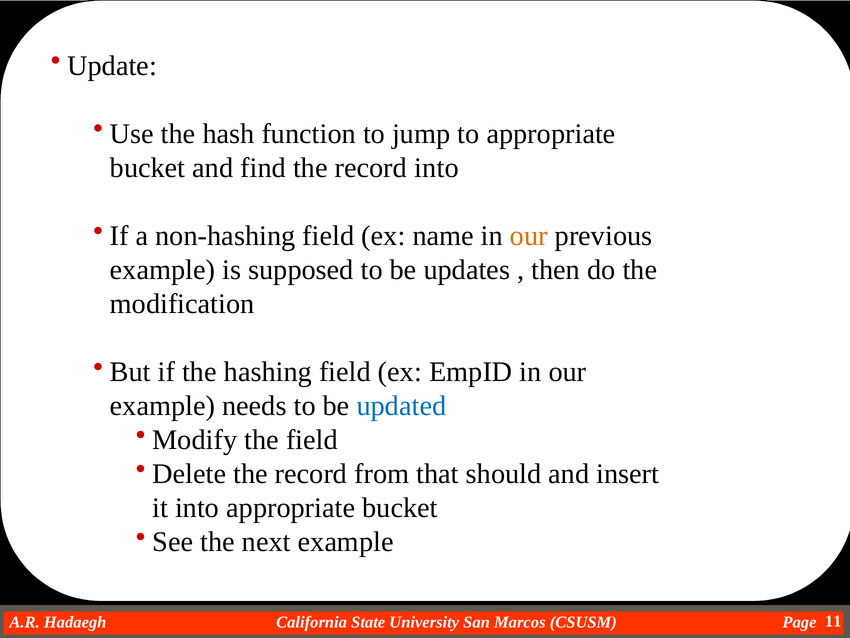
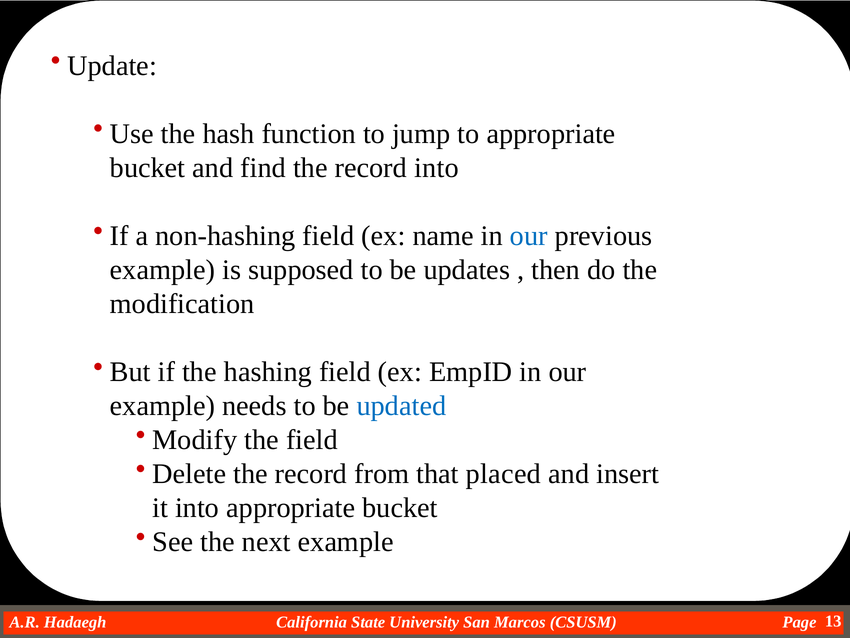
our colour: orange -> blue (529, 236)
should: should -> placed (503, 474)
11: 11 -> 13 (833, 621)
